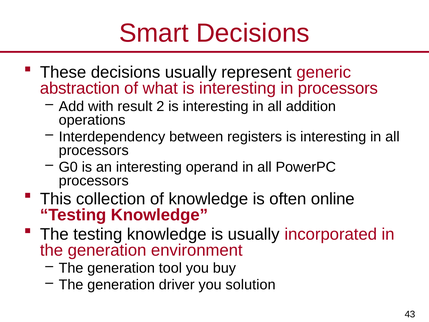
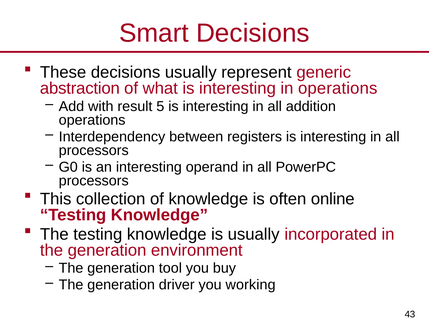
in processors: processors -> operations (338, 88)
2: 2 -> 5 (160, 106)
solution: solution -> working (251, 285)
